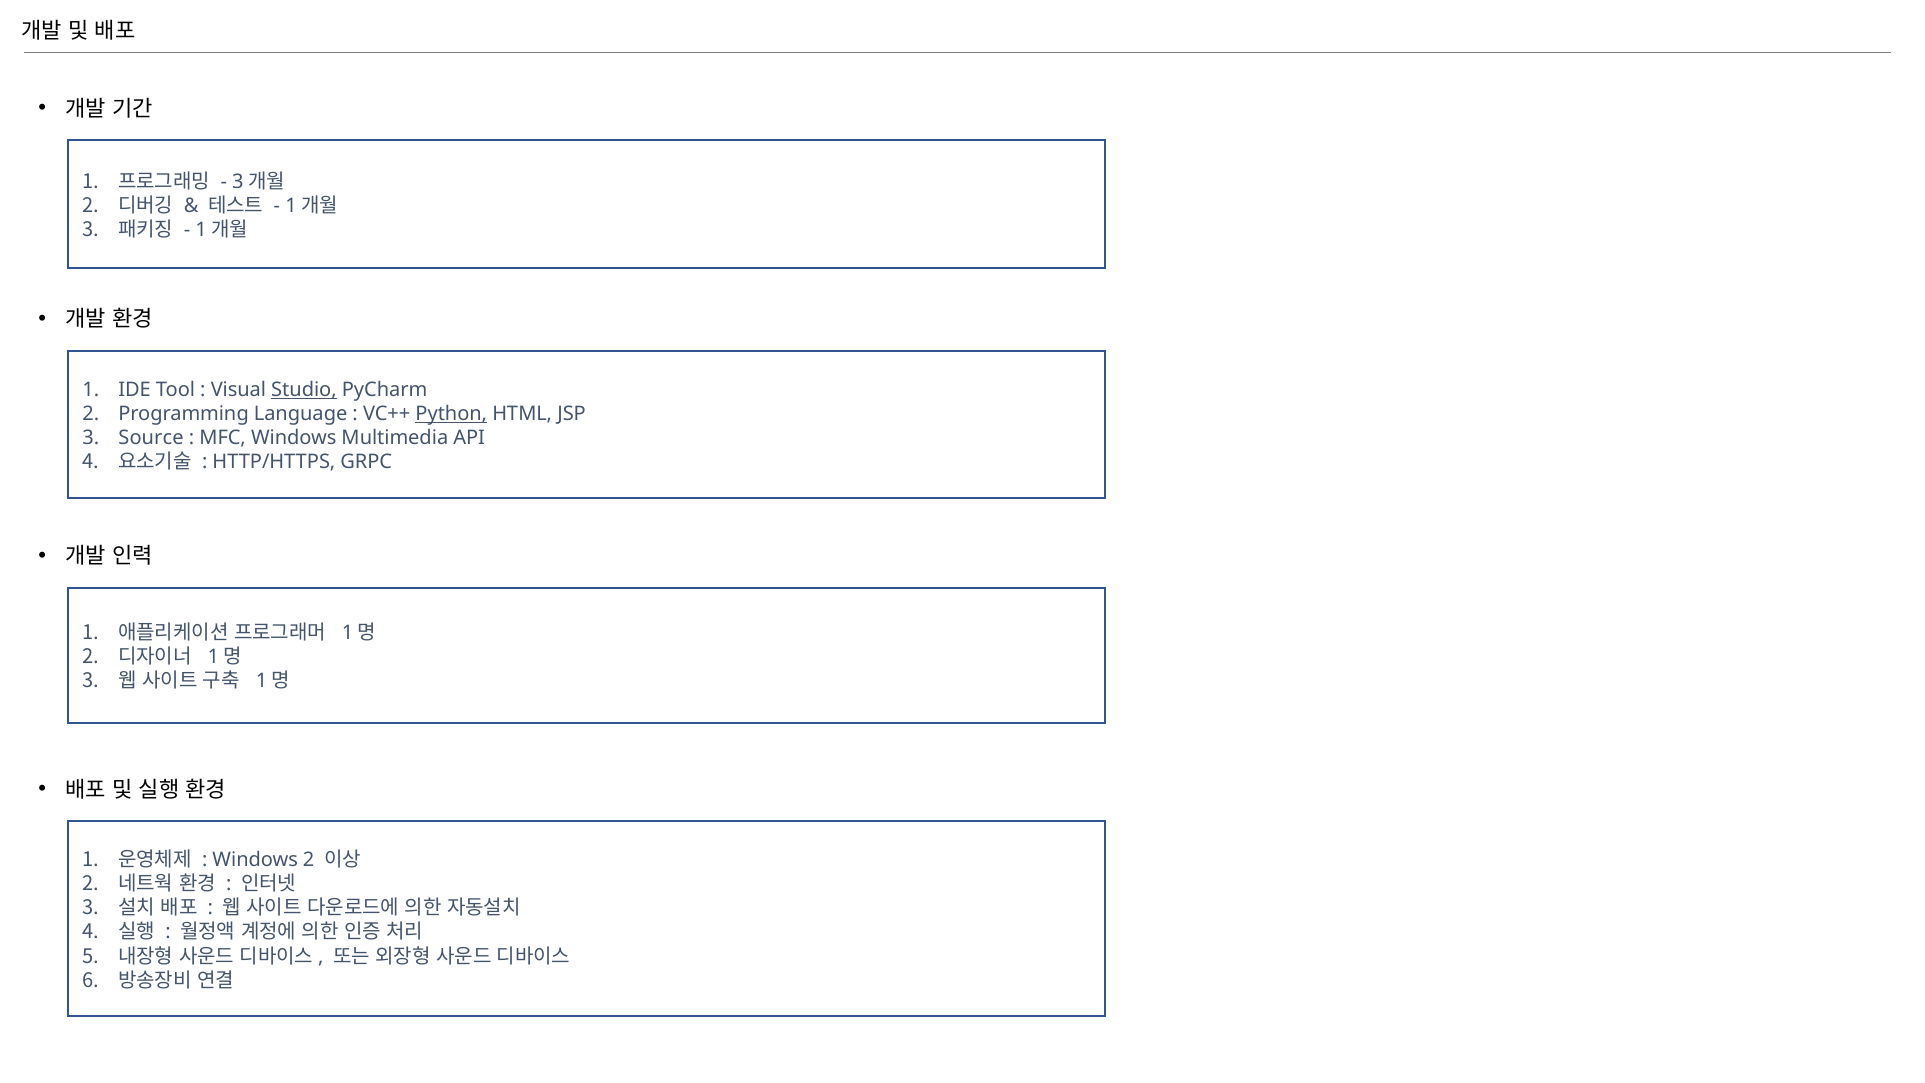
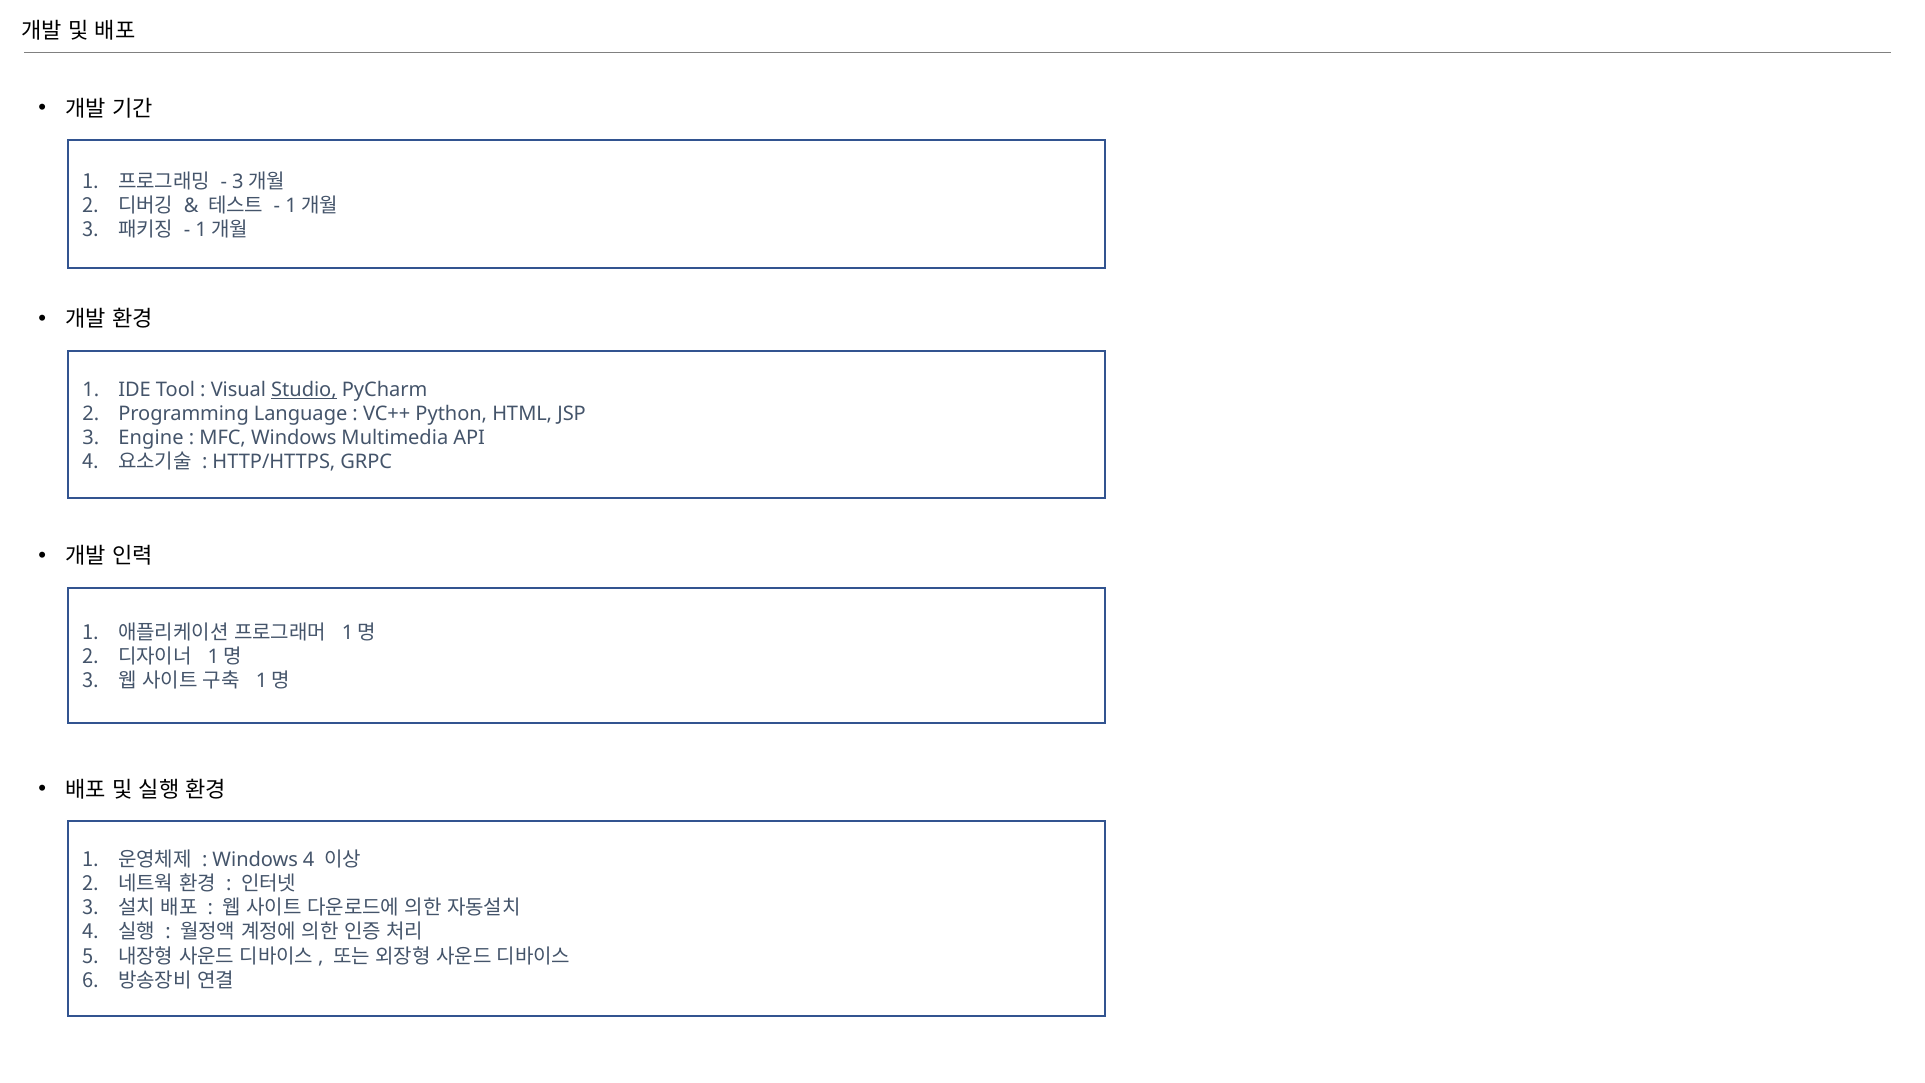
Python underline: present -> none (451, 414)
Source: Source -> Engine (151, 438)
Windows 2: 2 -> 4 (309, 860)
